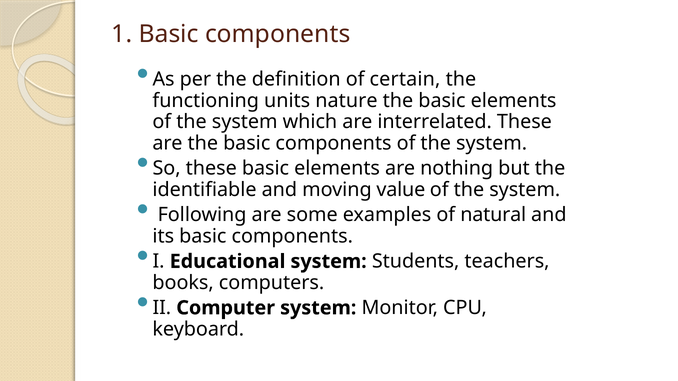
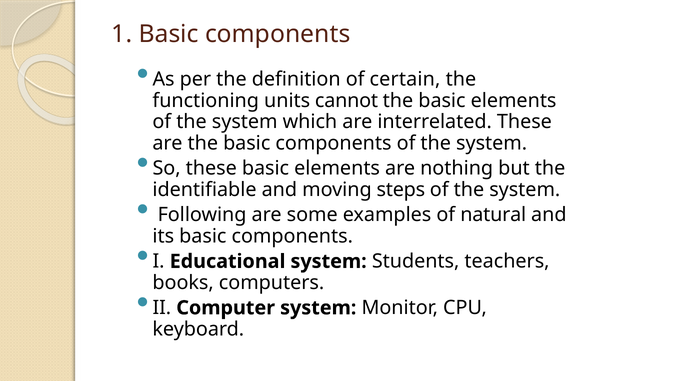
nature: nature -> cannot (347, 101)
value: value -> steps (401, 190)
